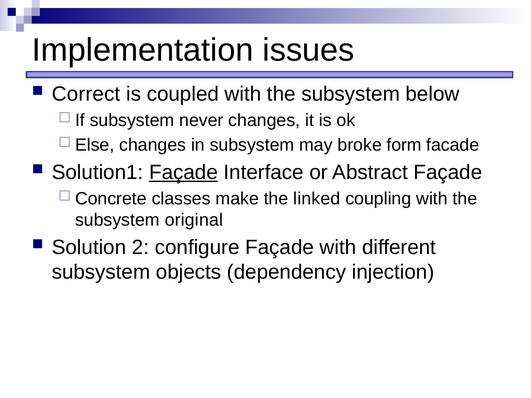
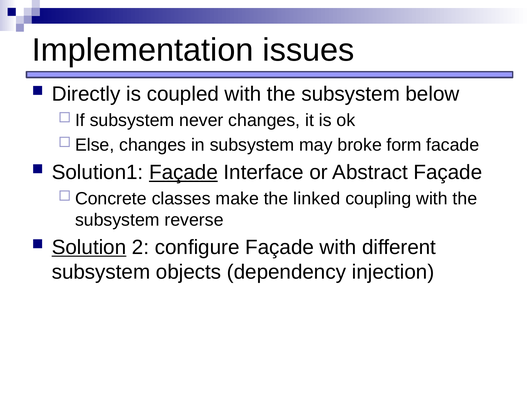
Correct: Correct -> Directly (86, 94)
original: original -> reverse (194, 220)
Solution underline: none -> present (89, 247)
